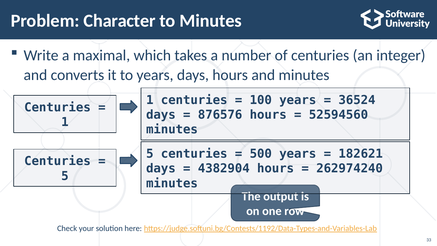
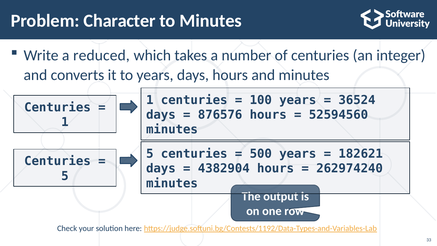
maximal: maximal -> reduced (101, 55)
